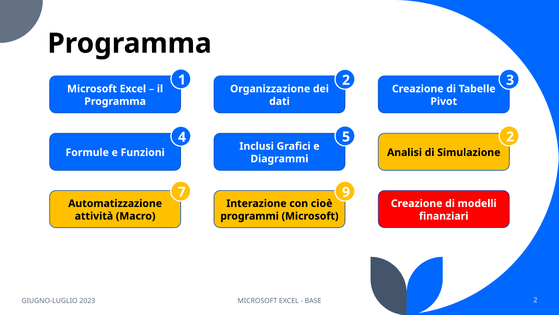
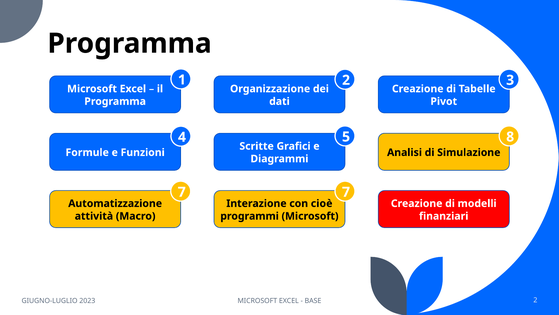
5 2: 2 -> 8 (510, 137)
Inclusi: Inclusi -> Scritte (257, 146)
7 9: 9 -> 7 (346, 192)
